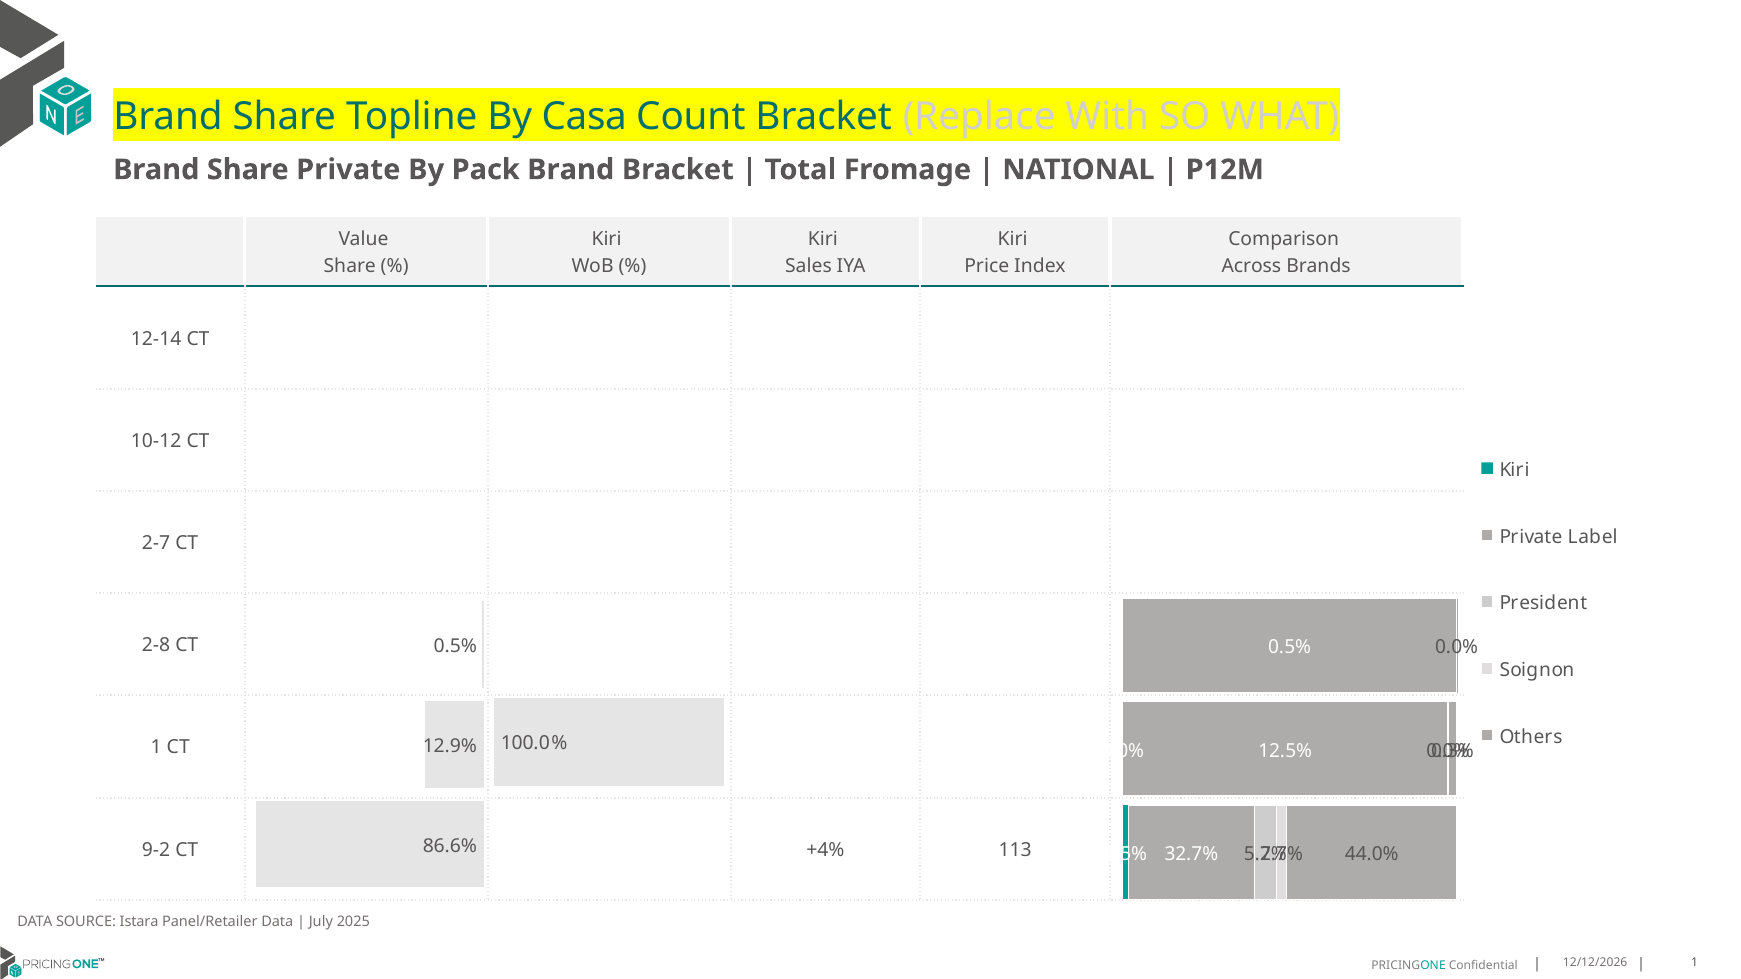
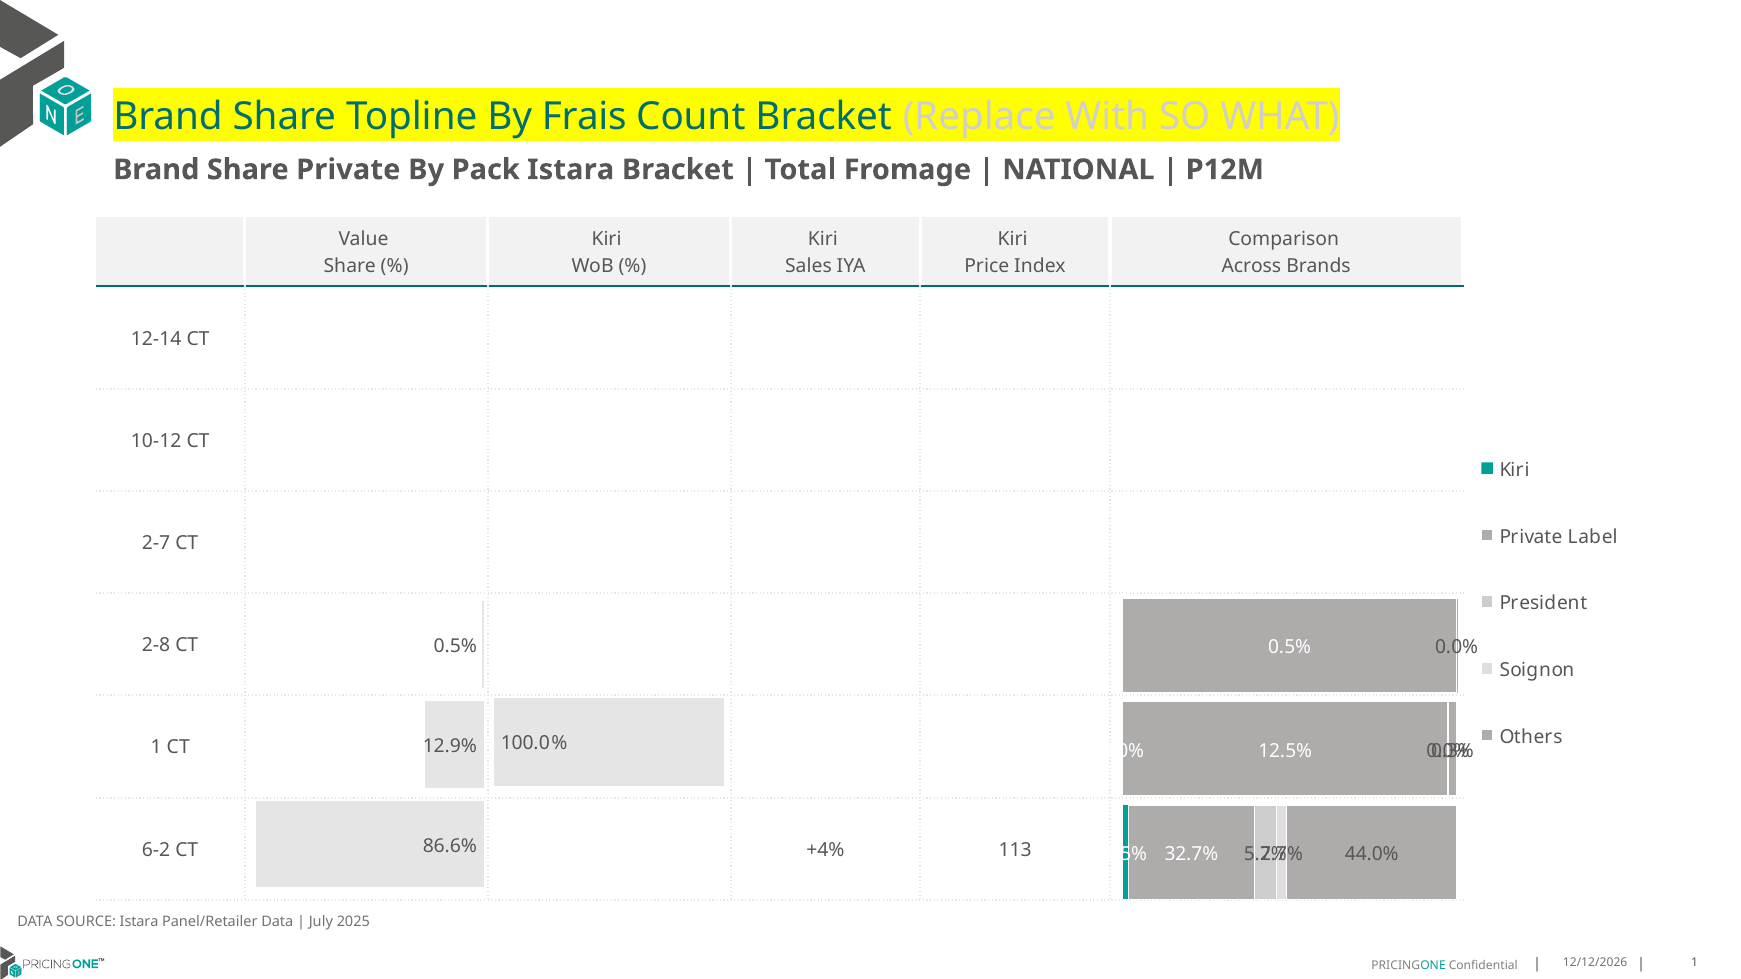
Casa: Casa -> Frais (584, 117)
Pack Brand: Brand -> Istara (571, 170)
9-2: 9-2 -> 6-2 (156, 850)
